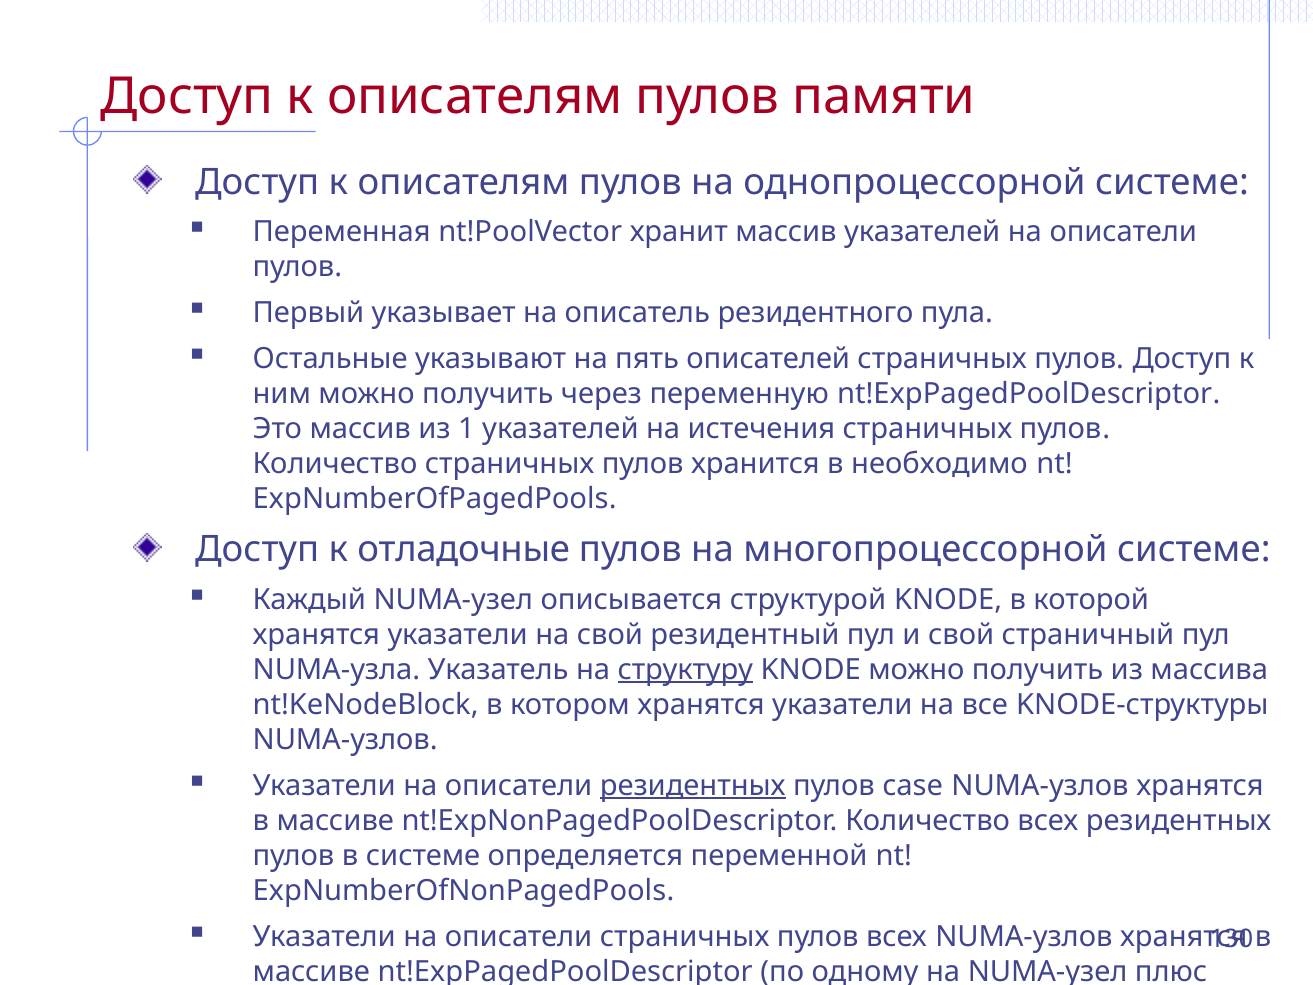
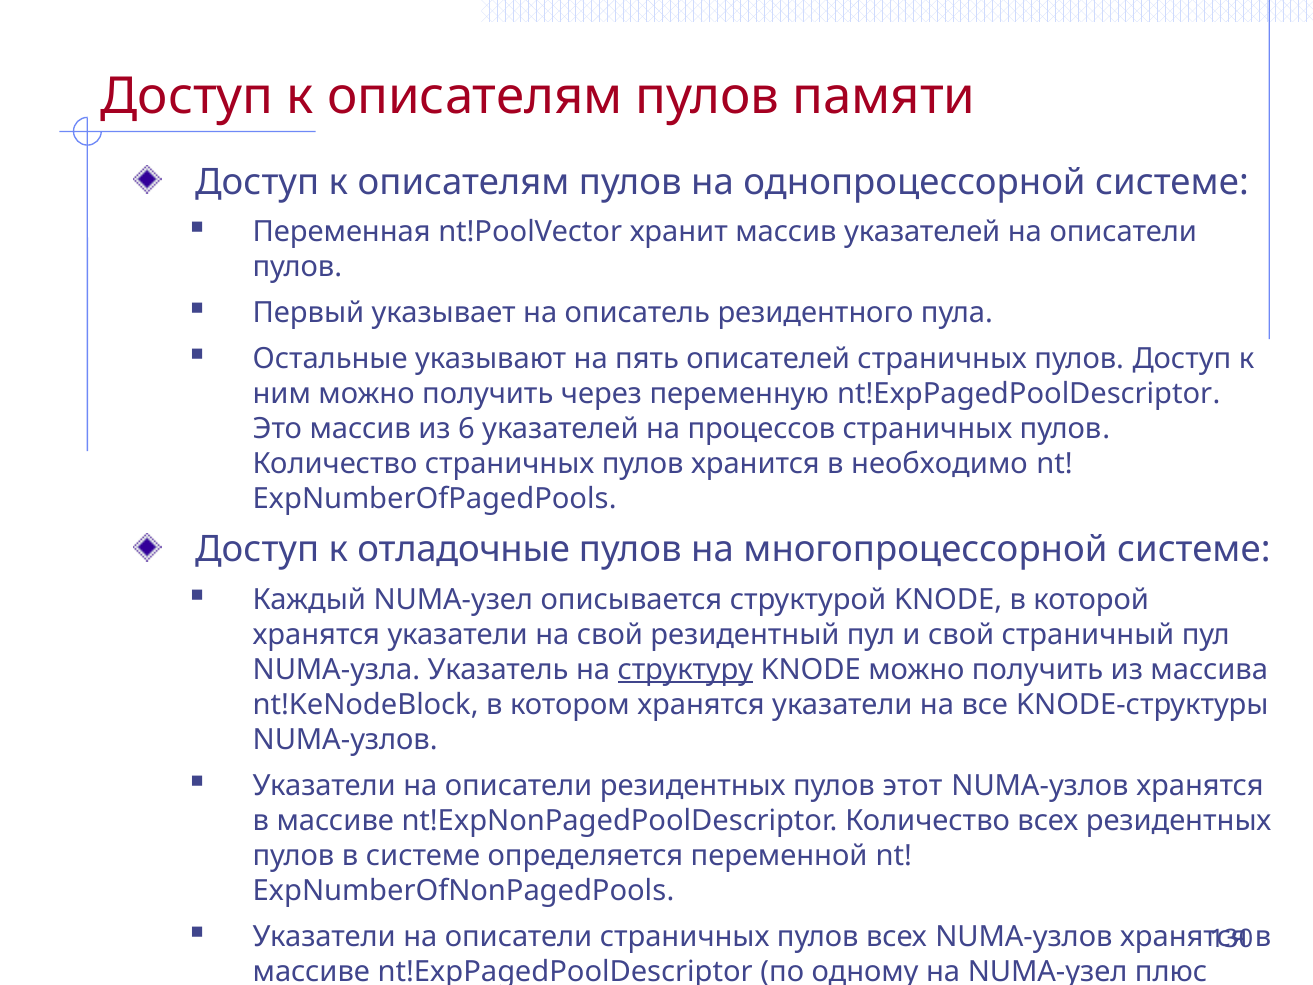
1: 1 -> 6 (466, 429)
истечения: истечения -> процессов (761, 429)
резидентных underline: present -> none (693, 785)
case: case -> этот (913, 785)
